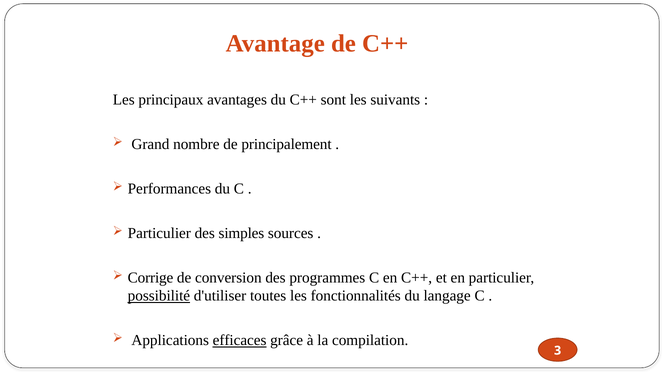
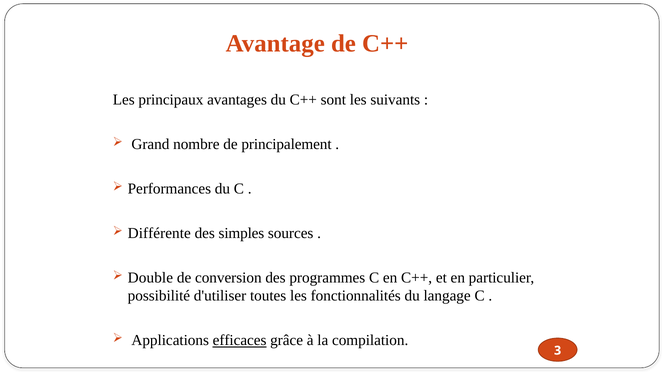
Particulier: Particulier -> Différente (159, 233)
Corrige: Corrige -> Double (150, 278)
possibilité underline: present -> none (159, 296)
